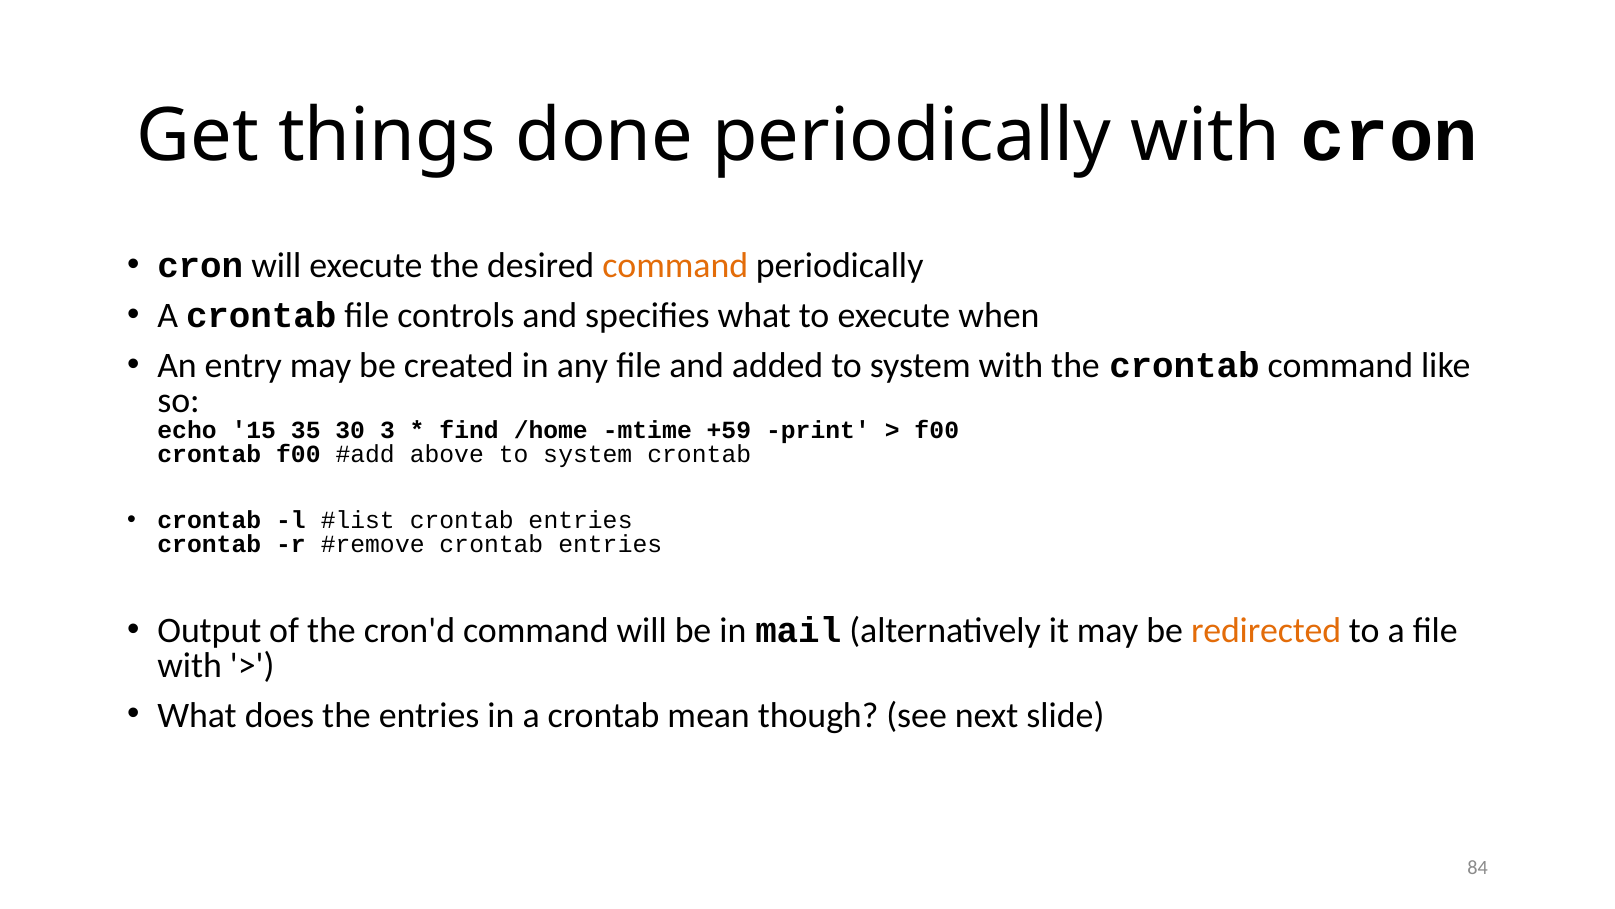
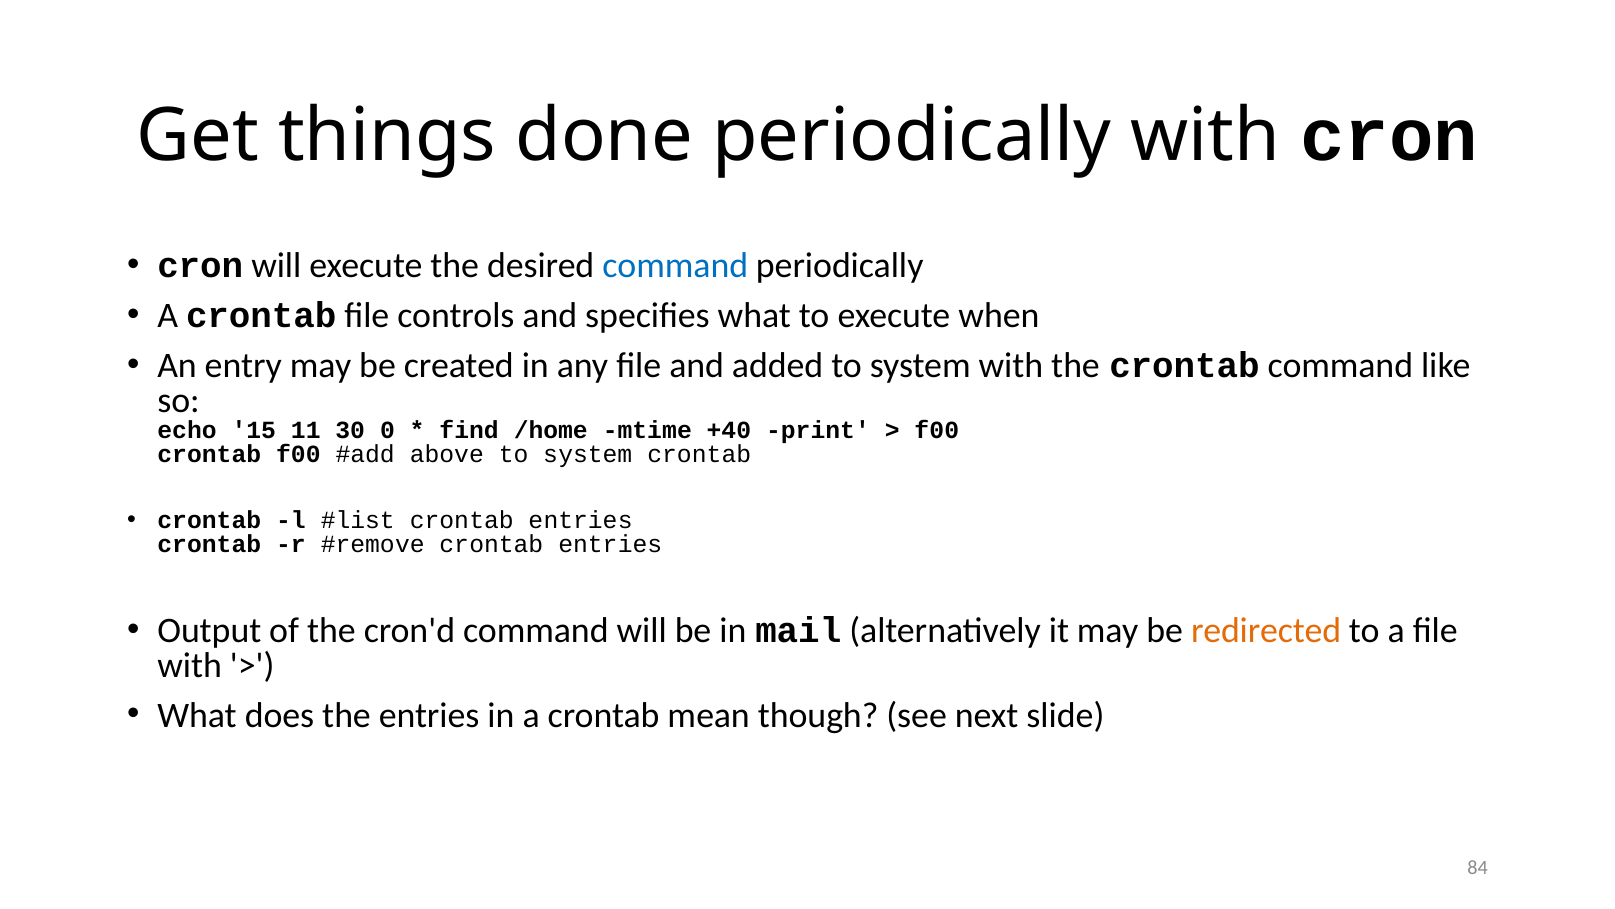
command colour: orange -> blue (675, 266)
35: 35 -> 11 (306, 431)
3: 3 -> 0 (387, 431)
+59: +59 -> +40 (729, 431)
